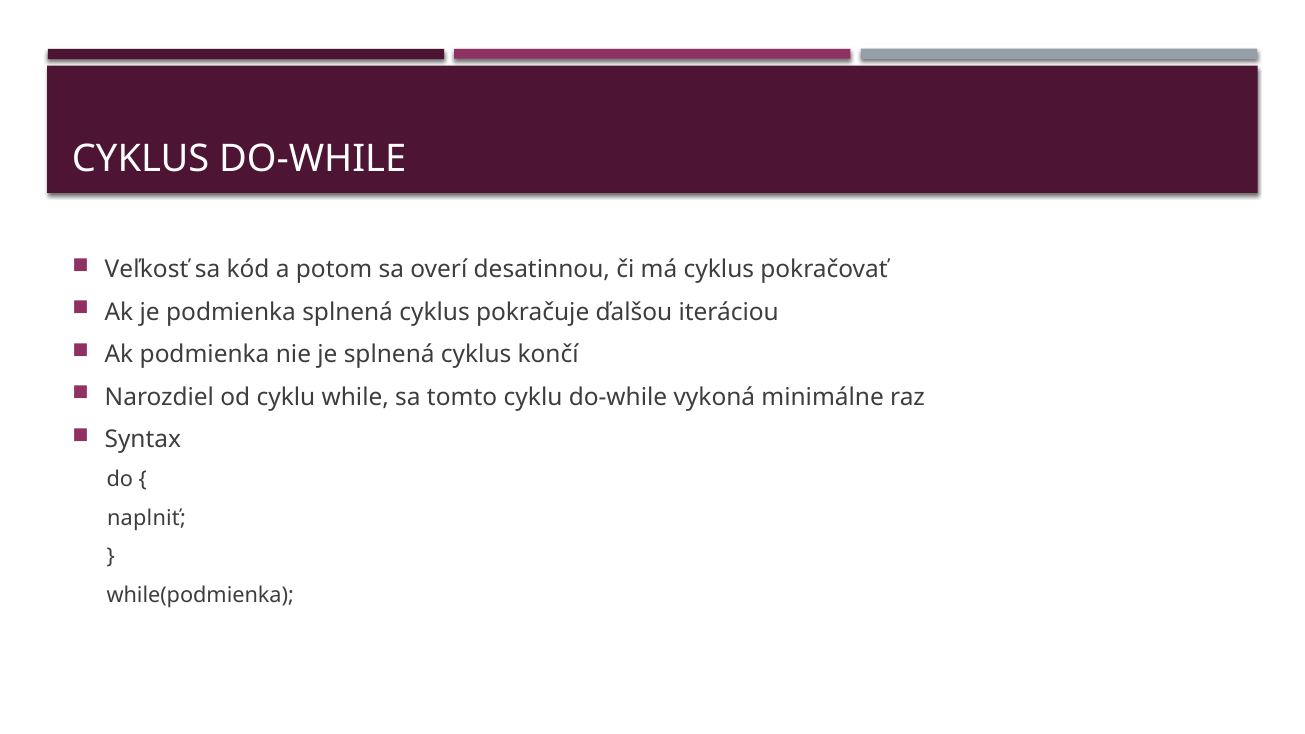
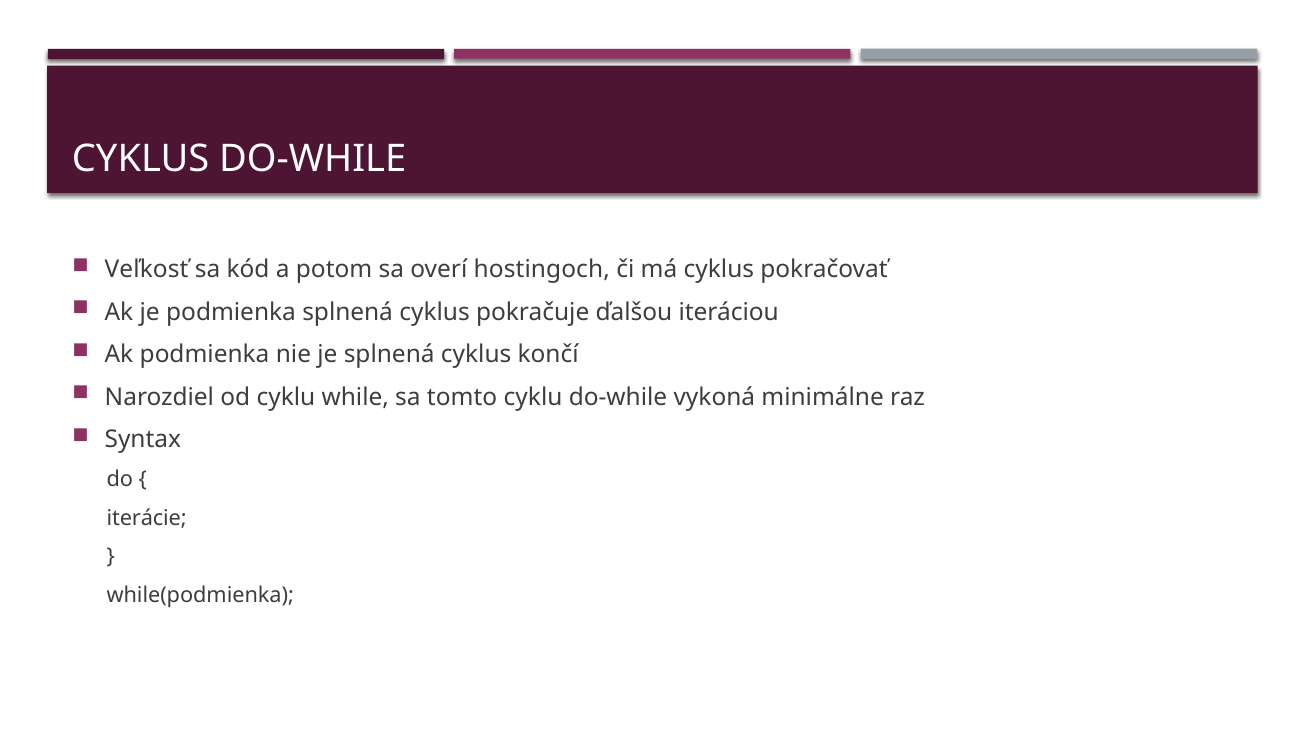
desatinnou: desatinnou -> hostingoch (542, 270)
naplniť: naplniť -> iterácie (147, 518)
